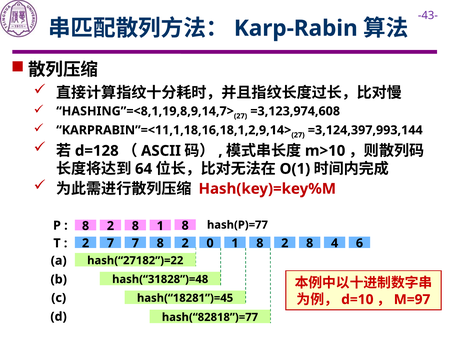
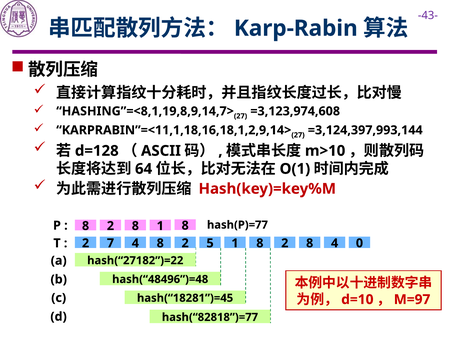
7 7: 7 -> 4 (135, 243)
0: 0 -> 5 (210, 243)
6: 6 -> 0 (359, 243)
hash(“31828”)=48: hash(“31828”)=48 -> hash(“48496”)=48 (160, 279)
